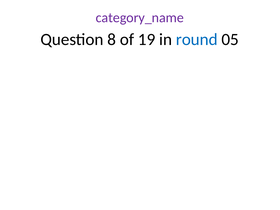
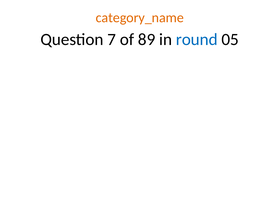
category_name colour: purple -> orange (140, 18)
8: 8 -> 7 (112, 40)
19: 19 -> 89 (147, 40)
